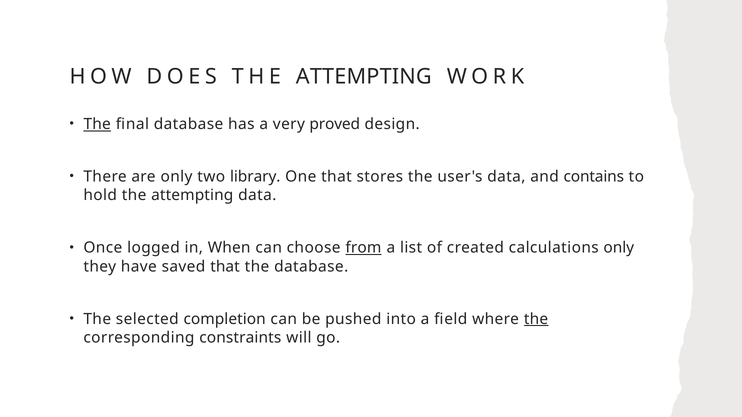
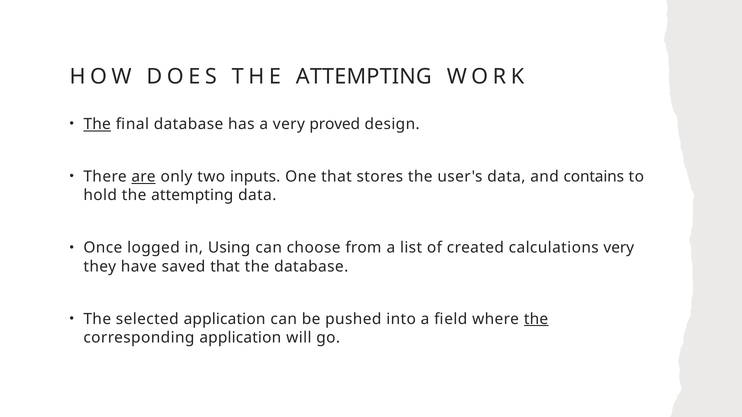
are underline: none -> present (144, 177)
library: library -> inputs (255, 177)
When: When -> Using (229, 248)
from underline: present -> none (363, 248)
calculations only: only -> very (619, 248)
selected completion: completion -> application (225, 319)
corresponding constraints: constraints -> application (240, 338)
